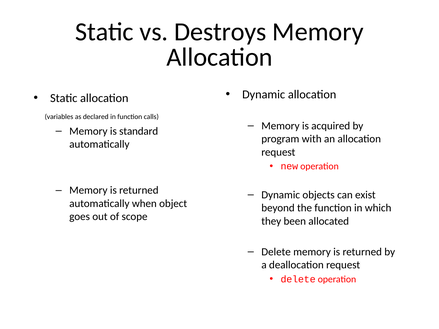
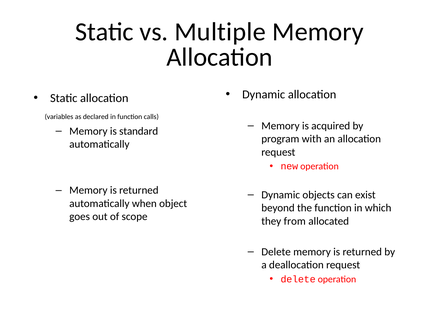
Destroys: Destroys -> Multiple (220, 32)
been: been -> from (295, 221)
